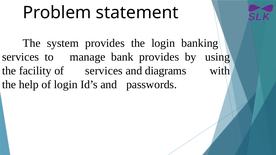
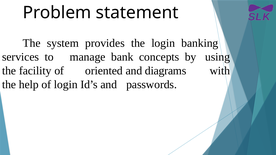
bank provides: provides -> concepts (159, 57)
of services: services -> oriented (104, 71)
